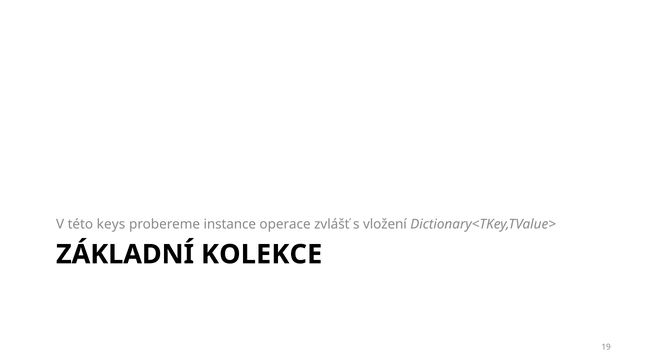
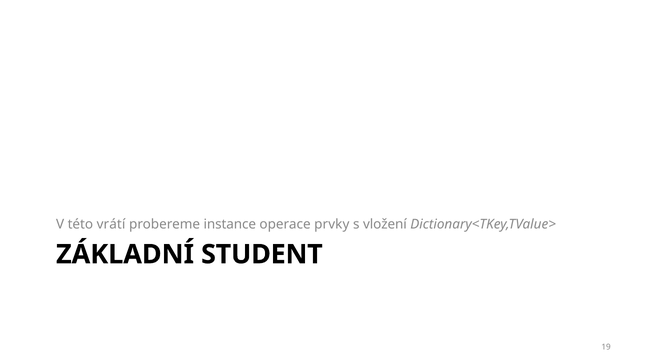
keys: keys -> vrátí (111, 225)
zvlášť: zvlášť -> prvky (332, 225)
KOLEKCE: KOLEKCE -> STUDENT (262, 255)
